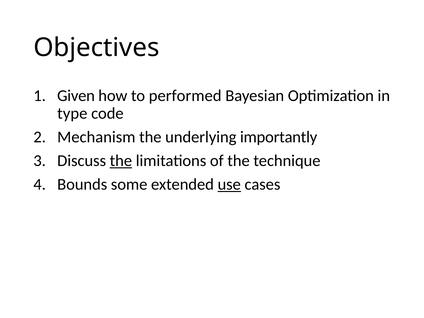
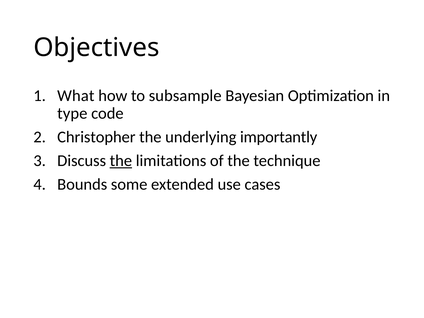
Given: Given -> What (76, 96)
performed: performed -> subsample (185, 96)
Mechanism: Mechanism -> Christopher (96, 137)
use underline: present -> none (229, 185)
